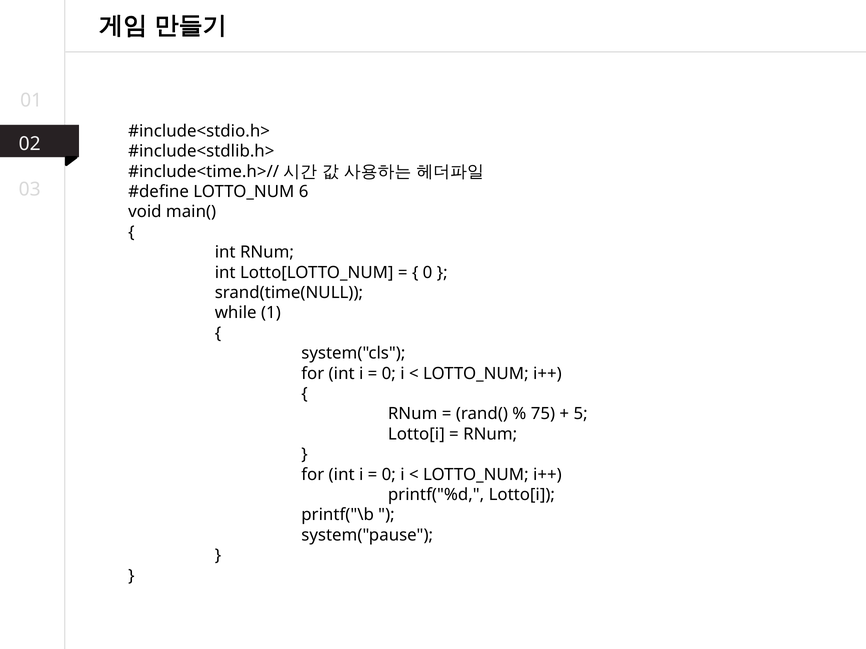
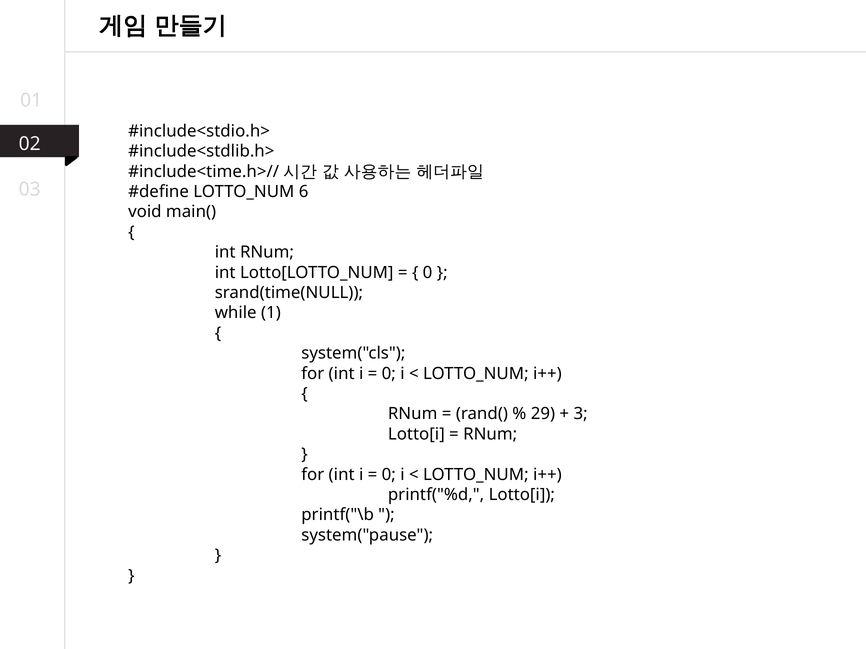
75: 75 -> 29 (543, 414)
5: 5 -> 3 (581, 414)
